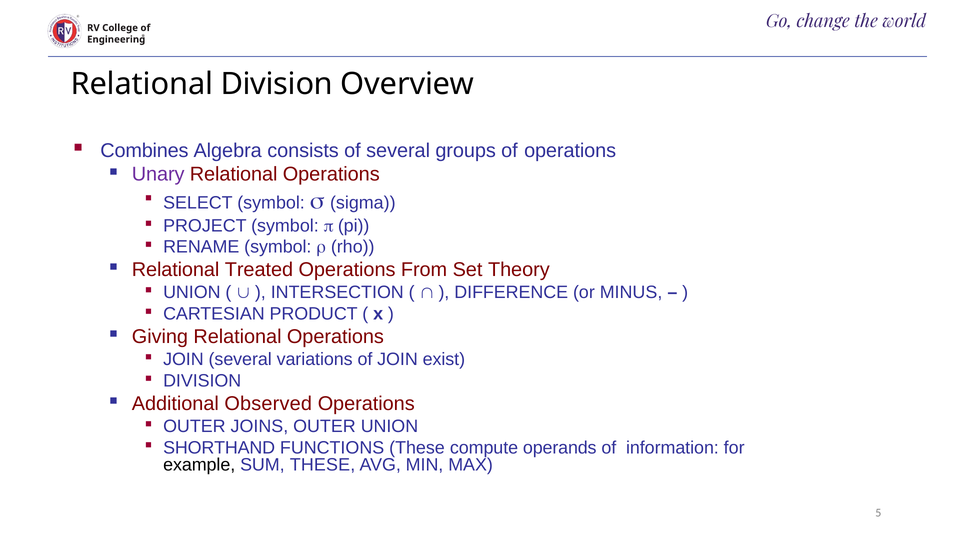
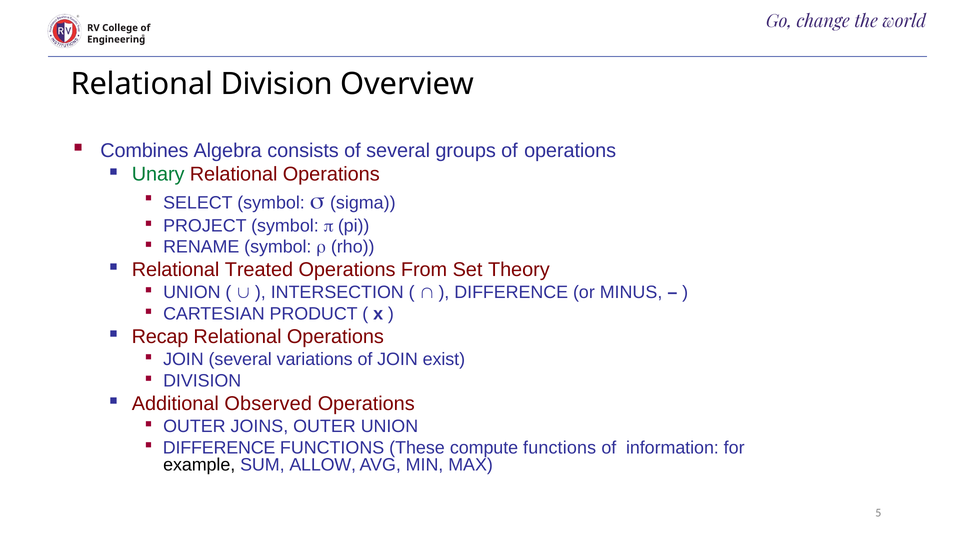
Unary colour: purple -> green (158, 174)
Giving: Giving -> Recap (160, 336)
SHORTHAND: SHORTHAND -> DIFFERENCE (219, 447)
compute operands: operands -> functions (560, 447)
SUM THESE: THESE -> ALLOW (323, 464)
